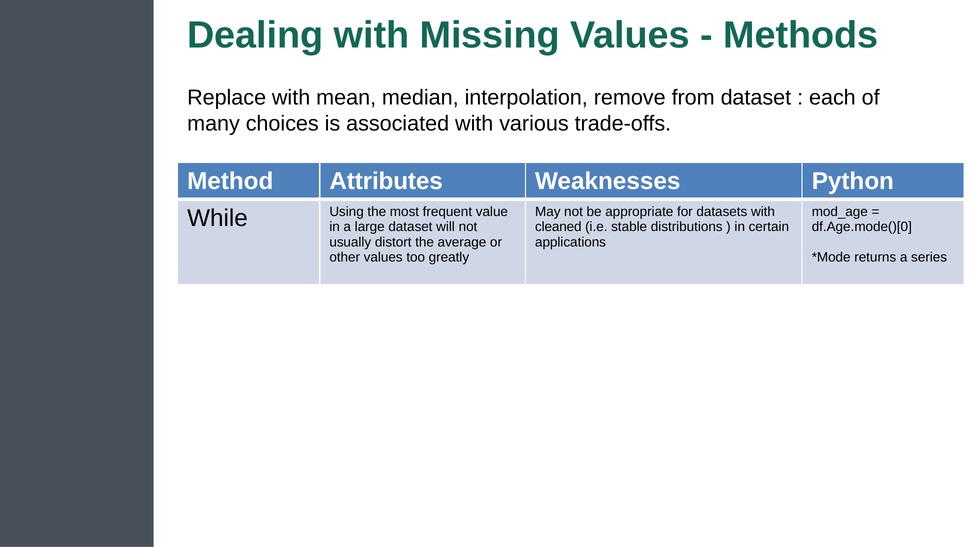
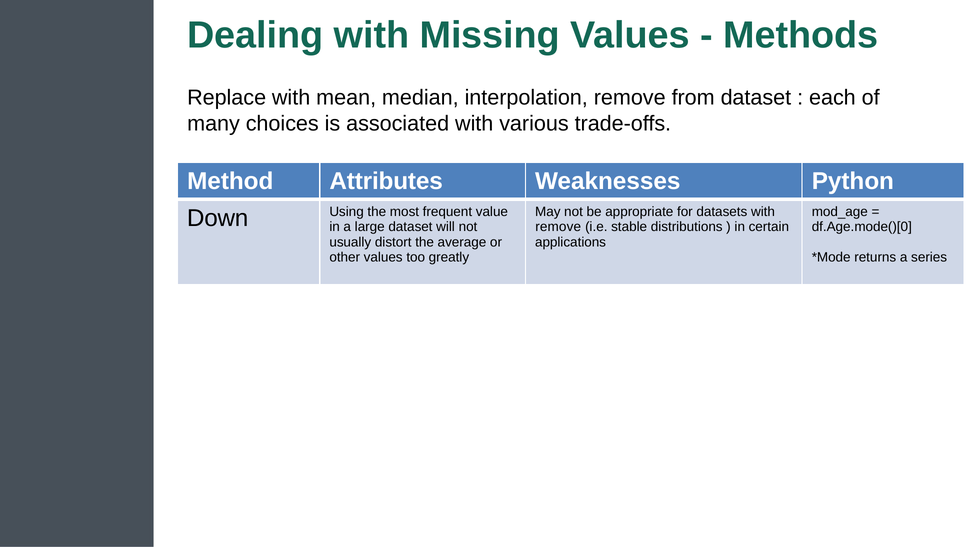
While: While -> Down (218, 218)
cleaned: cleaned -> remove (558, 227)
